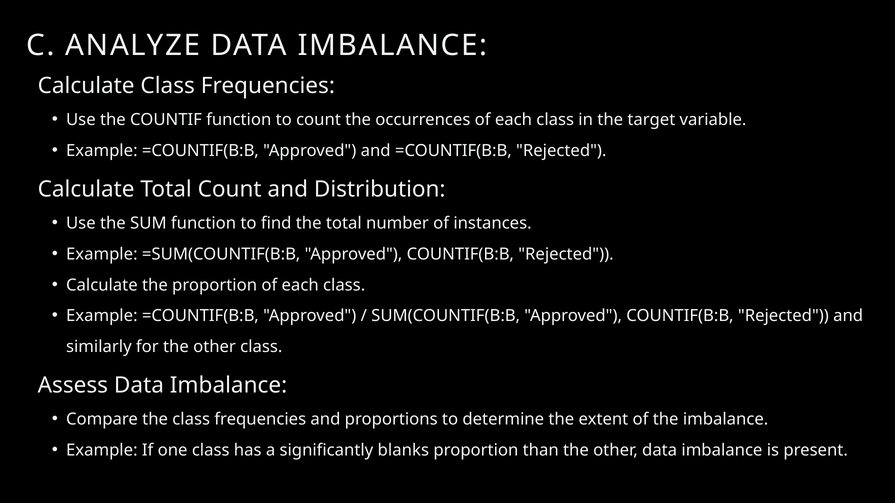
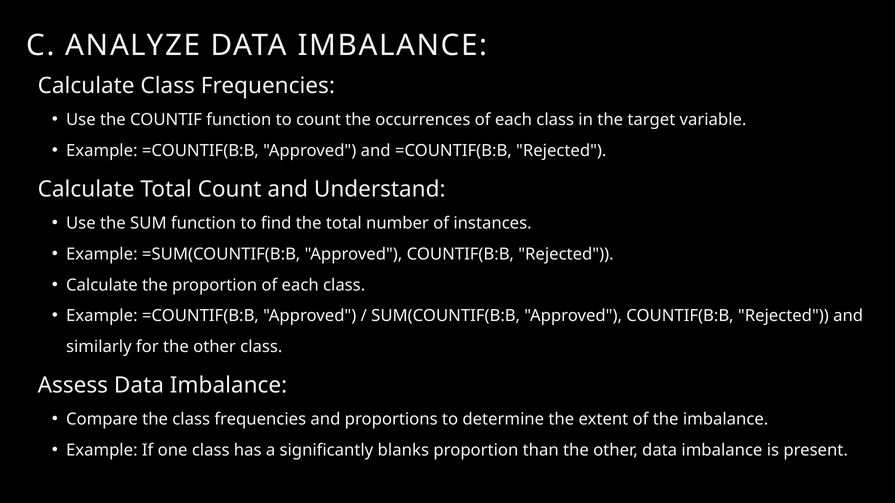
Distribution: Distribution -> Understand (380, 189)
